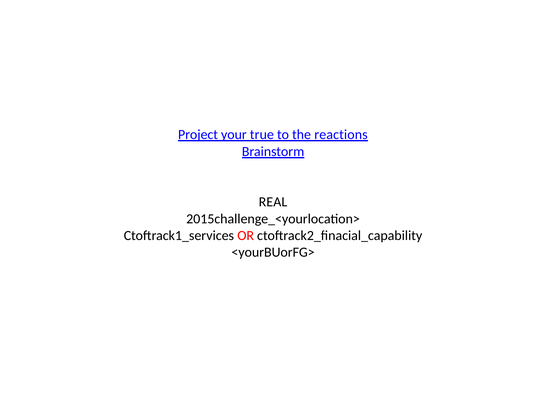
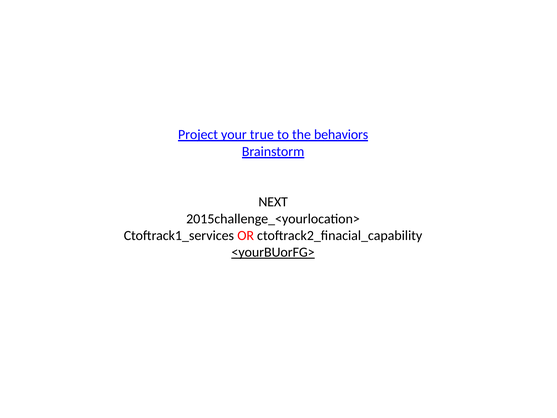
reactions: reactions -> behaviors (341, 135)
REAL: REAL -> NEXT (273, 202)
<yourBUorFG> underline: none -> present (273, 252)
